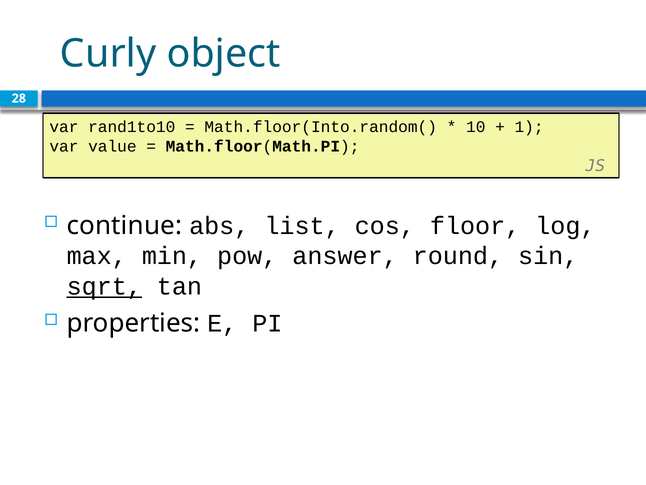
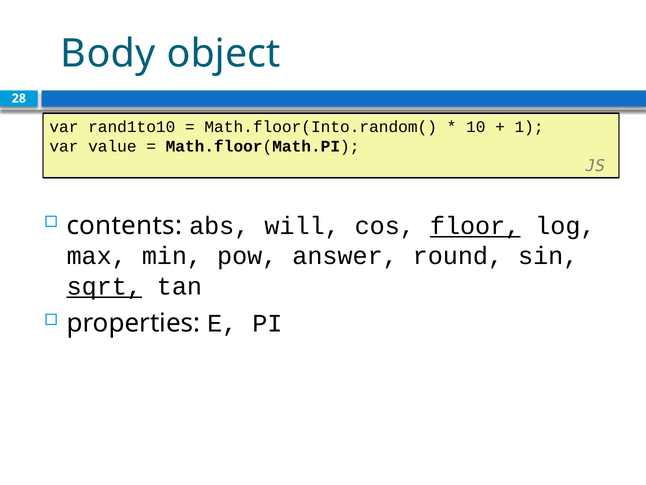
Curly: Curly -> Body (108, 54)
continue: continue -> contents (124, 225)
list: list -> will (302, 226)
floor underline: none -> present (475, 226)
